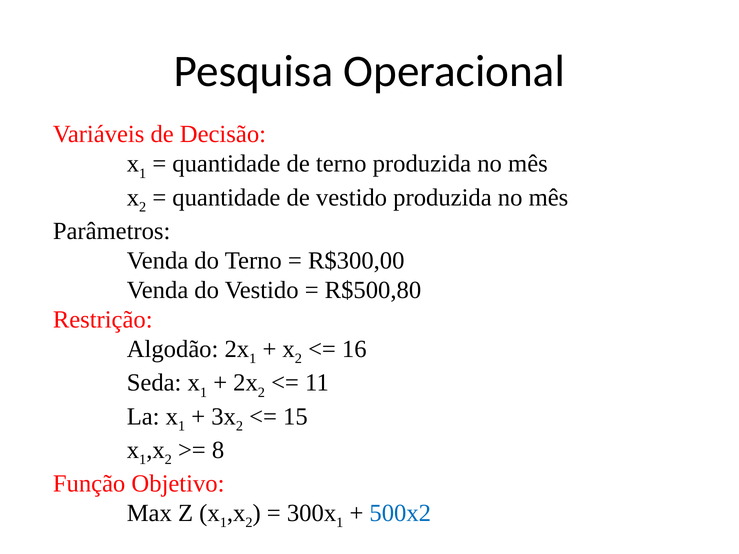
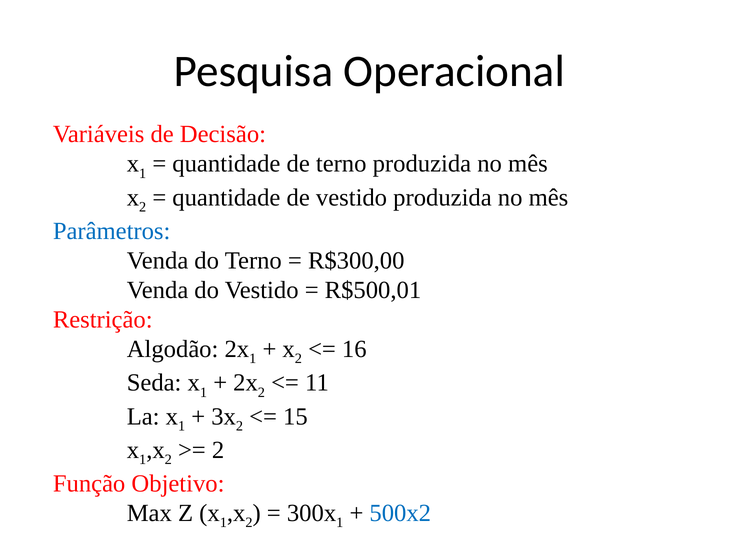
Parâmetros colour: black -> blue (112, 231)
R$500,80: R$500,80 -> R$500,01 (373, 290)
8: 8 -> 2 (218, 450)
